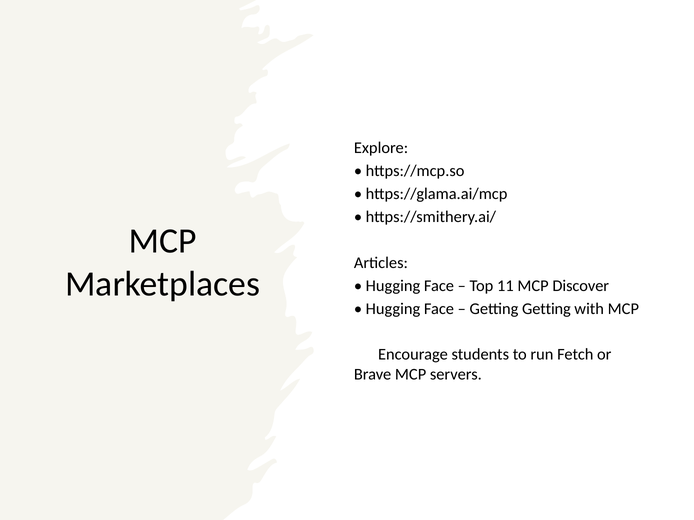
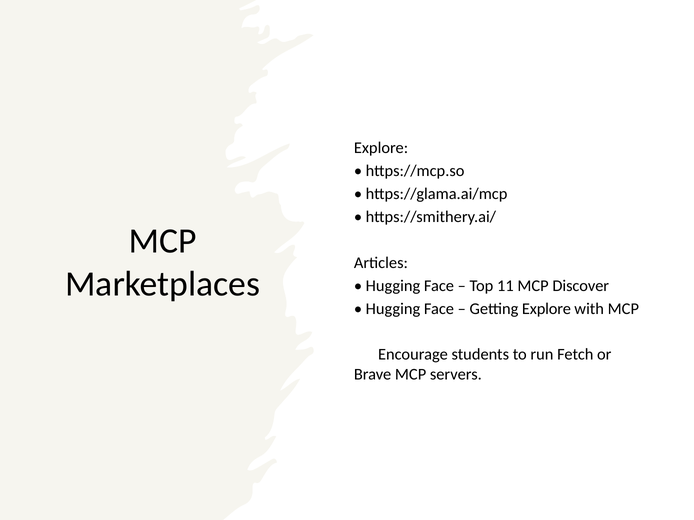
Getting Getting: Getting -> Explore (546, 309)
